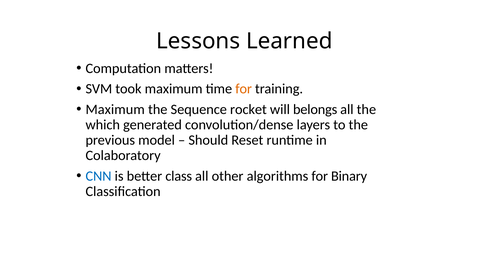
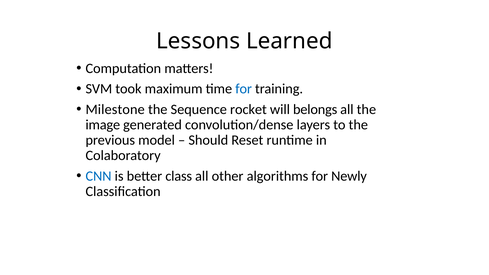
for colour: orange -> blue (244, 89)
Maximum: Maximum -> Milestone (115, 109)
which: which -> image (103, 125)
Binary: Binary -> Newly (349, 176)
